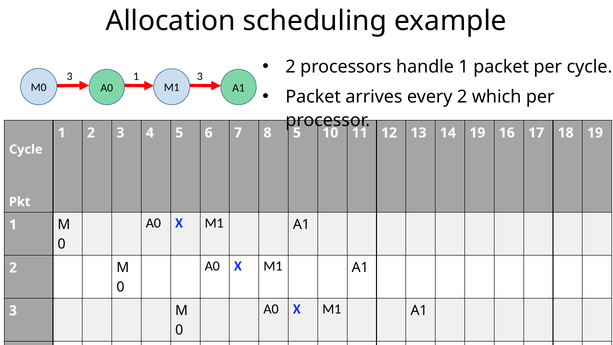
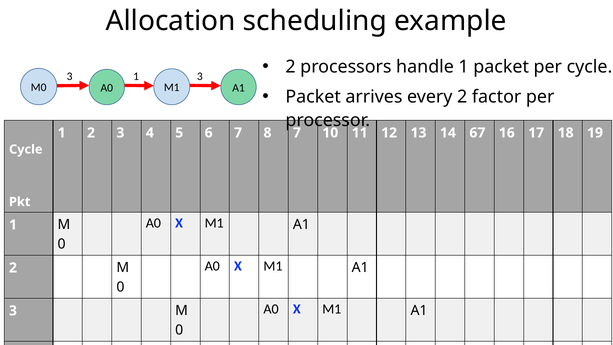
which: which -> factor (497, 97)
8 5: 5 -> 7 (297, 133)
14 19: 19 -> 67 (477, 133)
